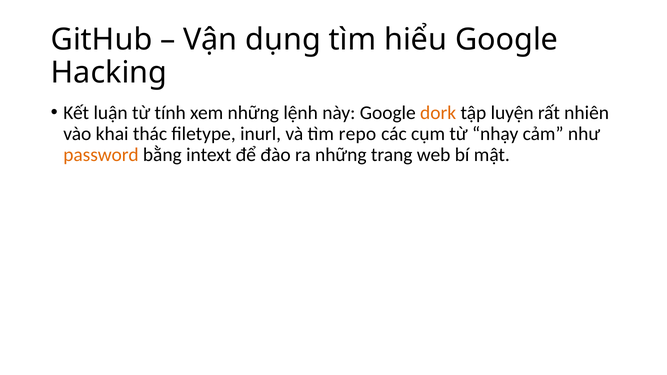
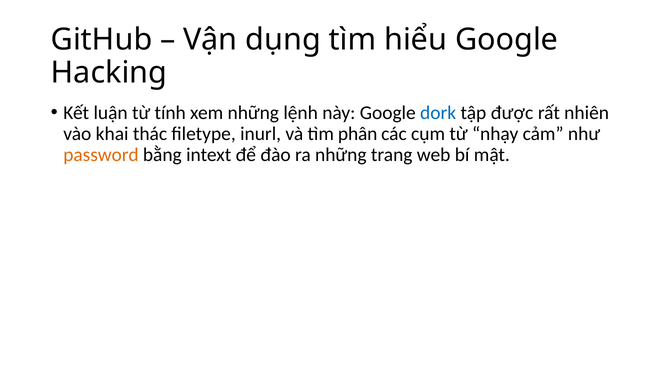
dork colour: orange -> blue (438, 113)
luyện: luyện -> được (512, 113)
repo: repo -> phân (358, 134)
